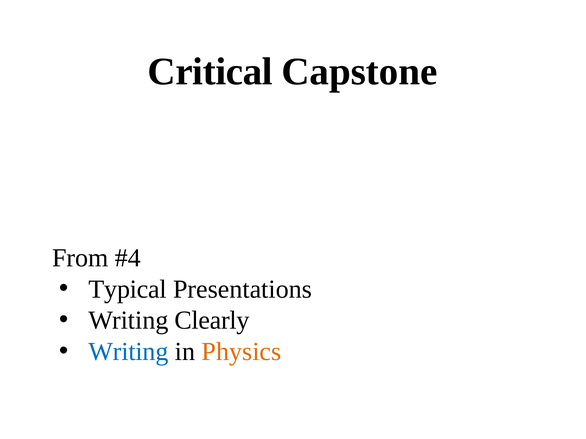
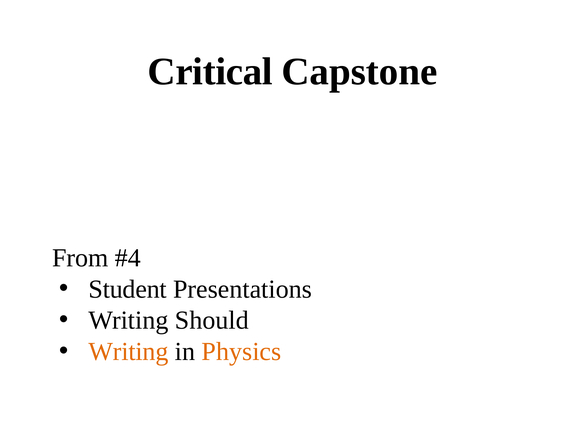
Typical: Typical -> Student (128, 289)
Clearly: Clearly -> Should (212, 321)
Writing colour: blue -> orange (129, 352)
